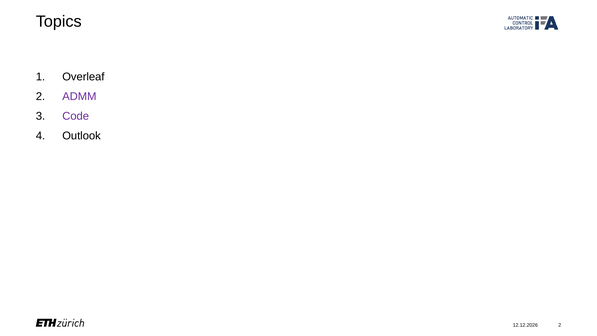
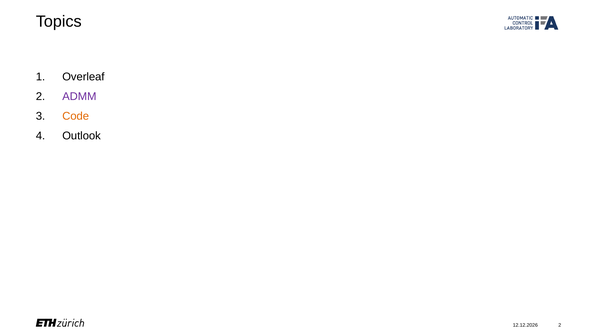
Code colour: purple -> orange (76, 116)
